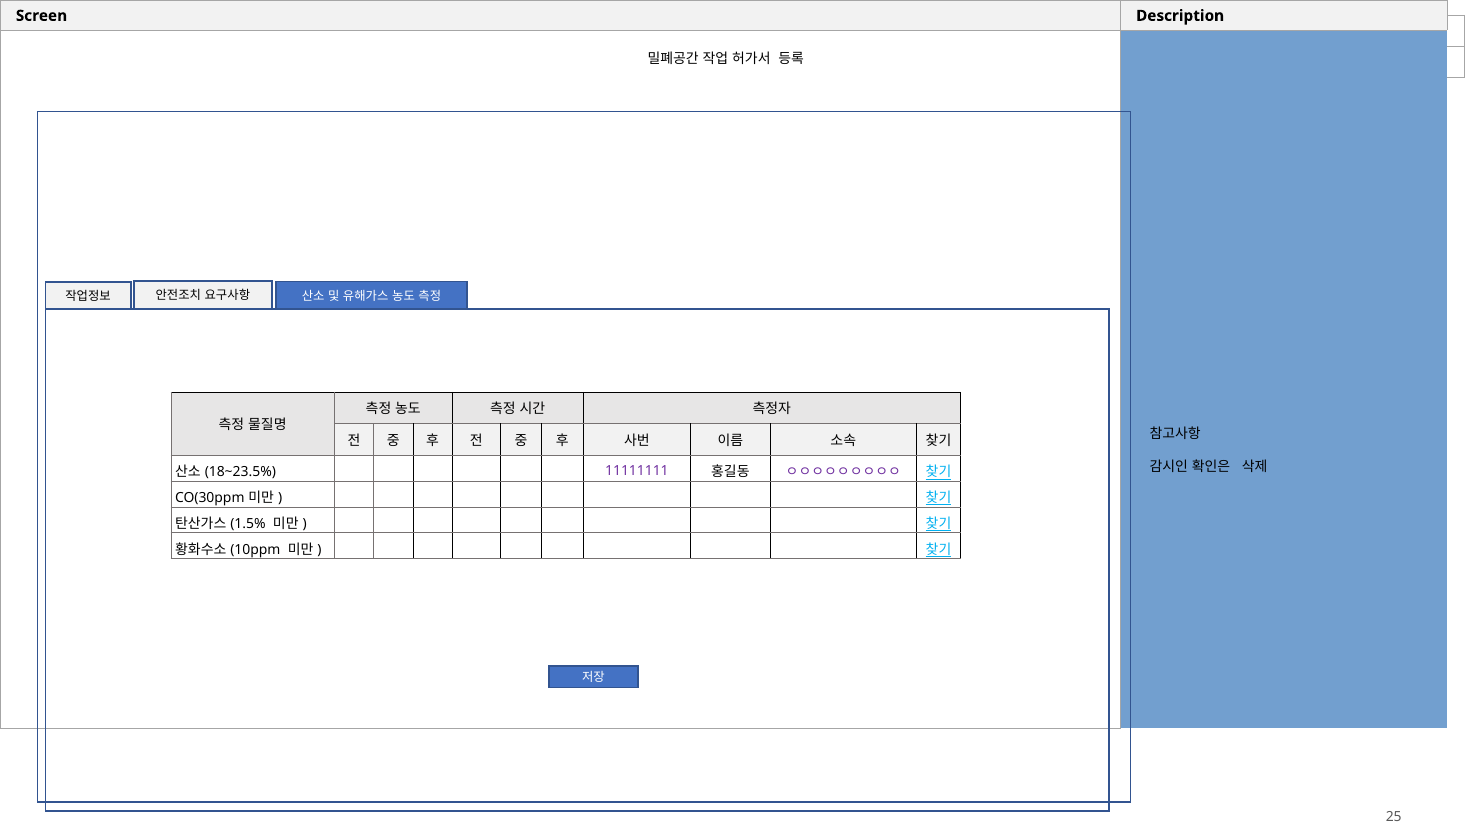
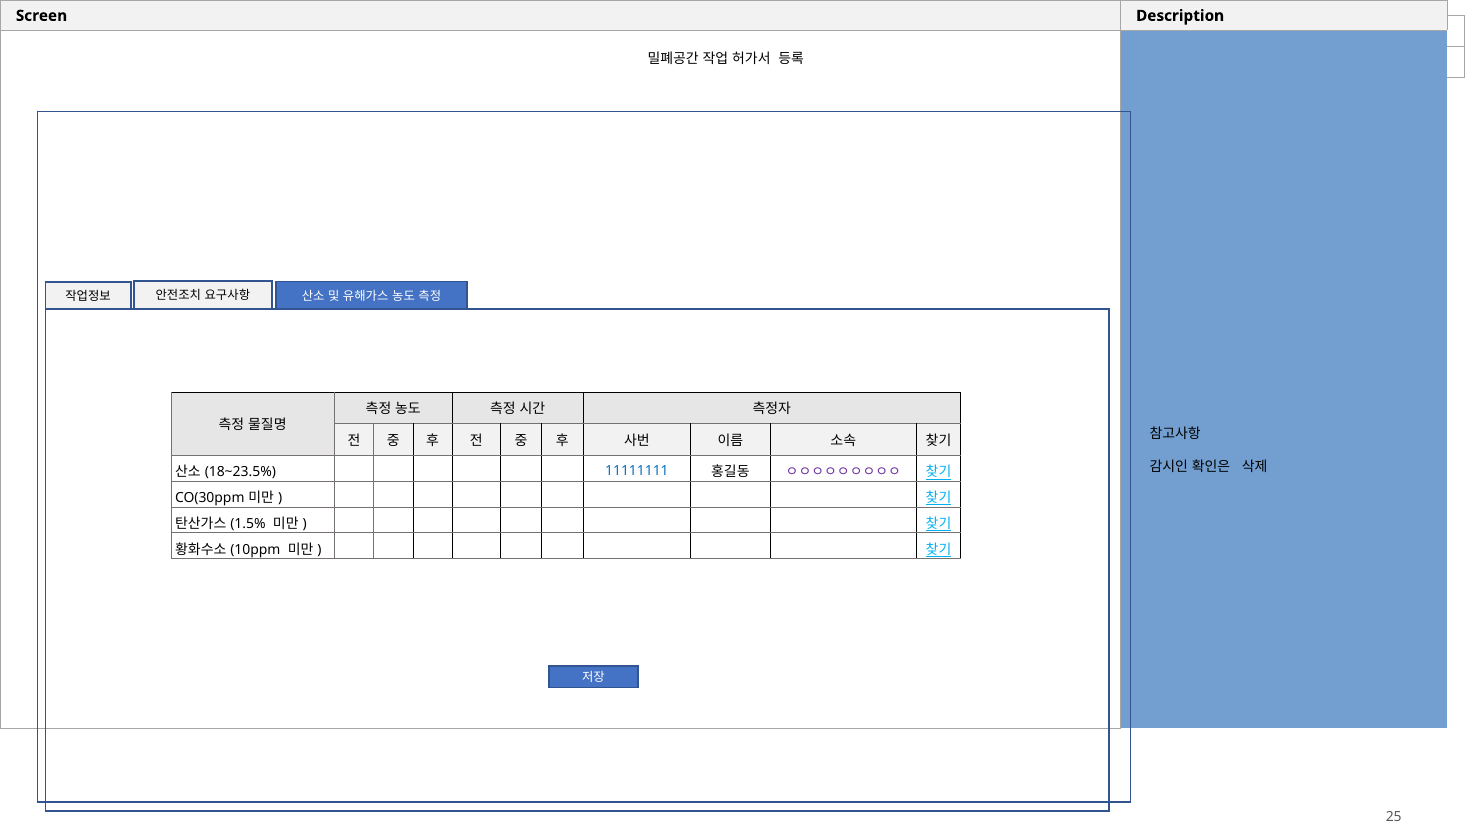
11111111 colour: purple -> blue (637, 471)
